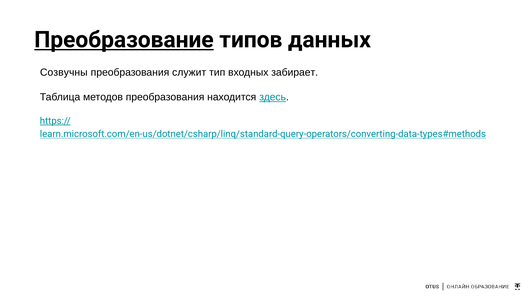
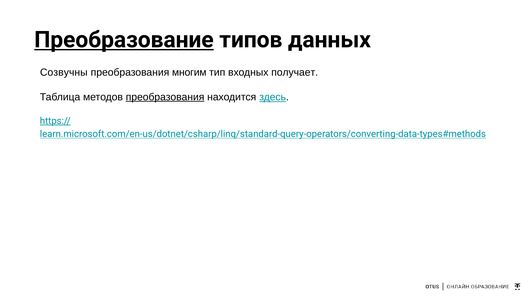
служит: служит -> многим (189, 72)
забирает: забирает -> получает (295, 72)
преобразования underline: none -> present (165, 97)
